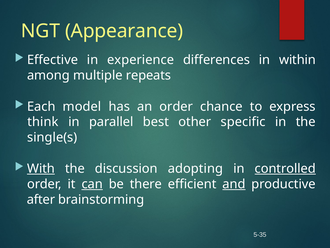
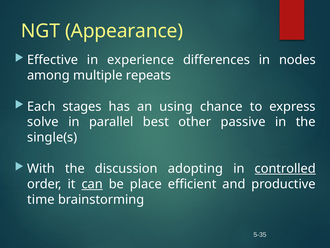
within: within -> nodes (297, 60)
model: model -> stages (82, 106)
an order: order -> using (176, 106)
think: think -> solve (43, 122)
specific: specific -> passive (243, 122)
With underline: present -> none (41, 168)
there: there -> place (146, 184)
and underline: present -> none (234, 184)
after: after -> time (41, 199)
